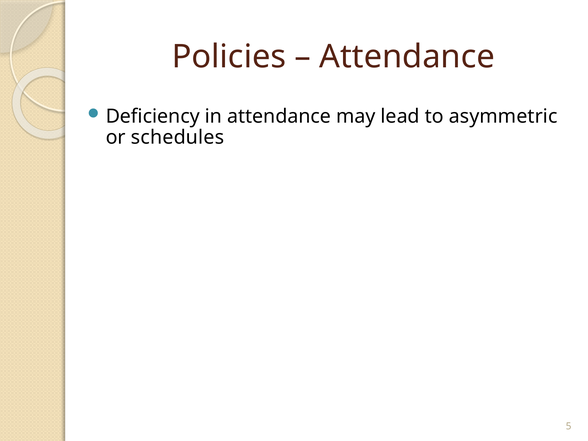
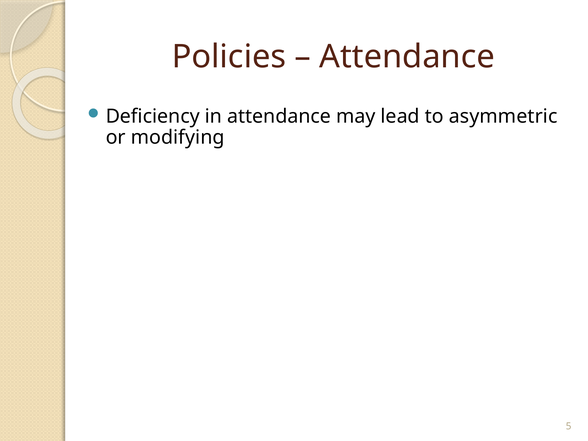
schedules: schedules -> modifying (178, 137)
